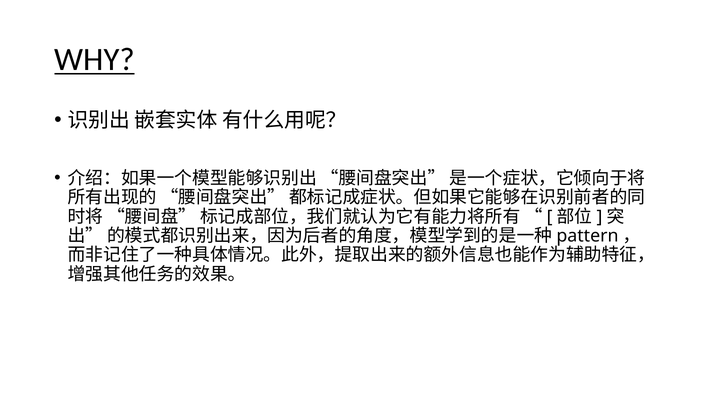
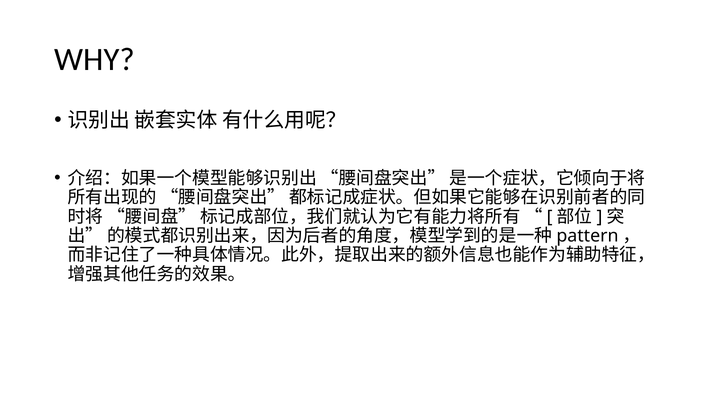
WHY underline: present -> none (94, 60)
